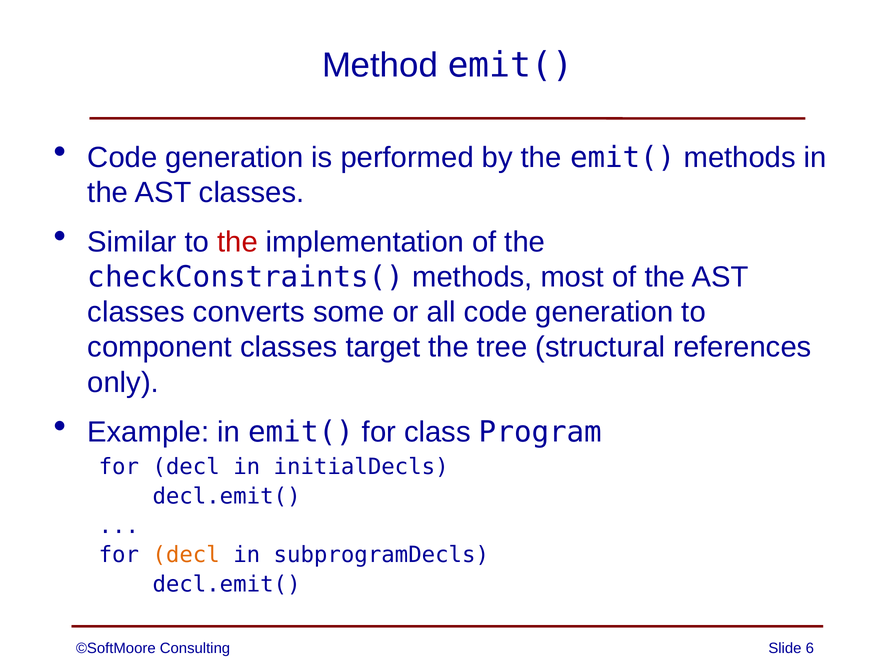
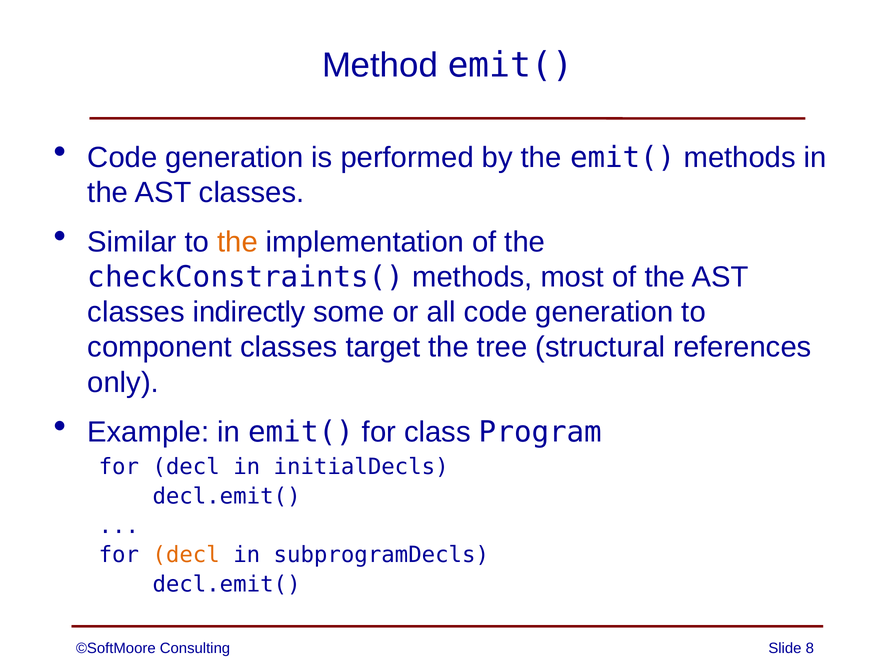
the colour: red -> orange (238, 242)
converts: converts -> indirectly (249, 312)
6: 6 -> 8 (810, 648)
